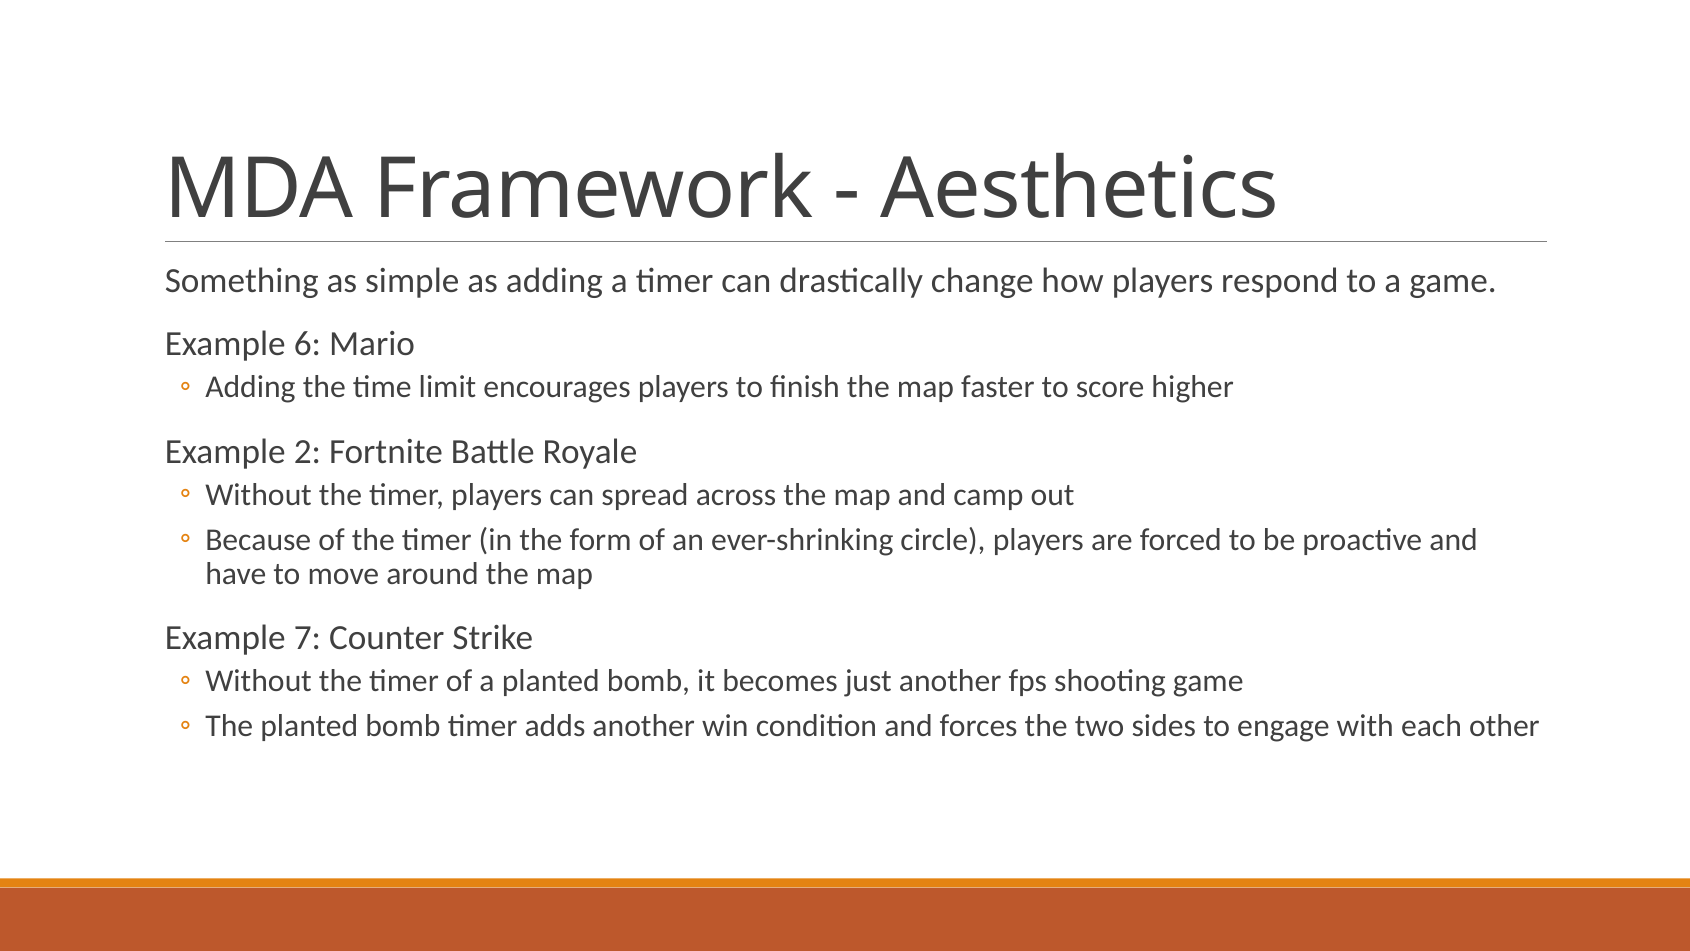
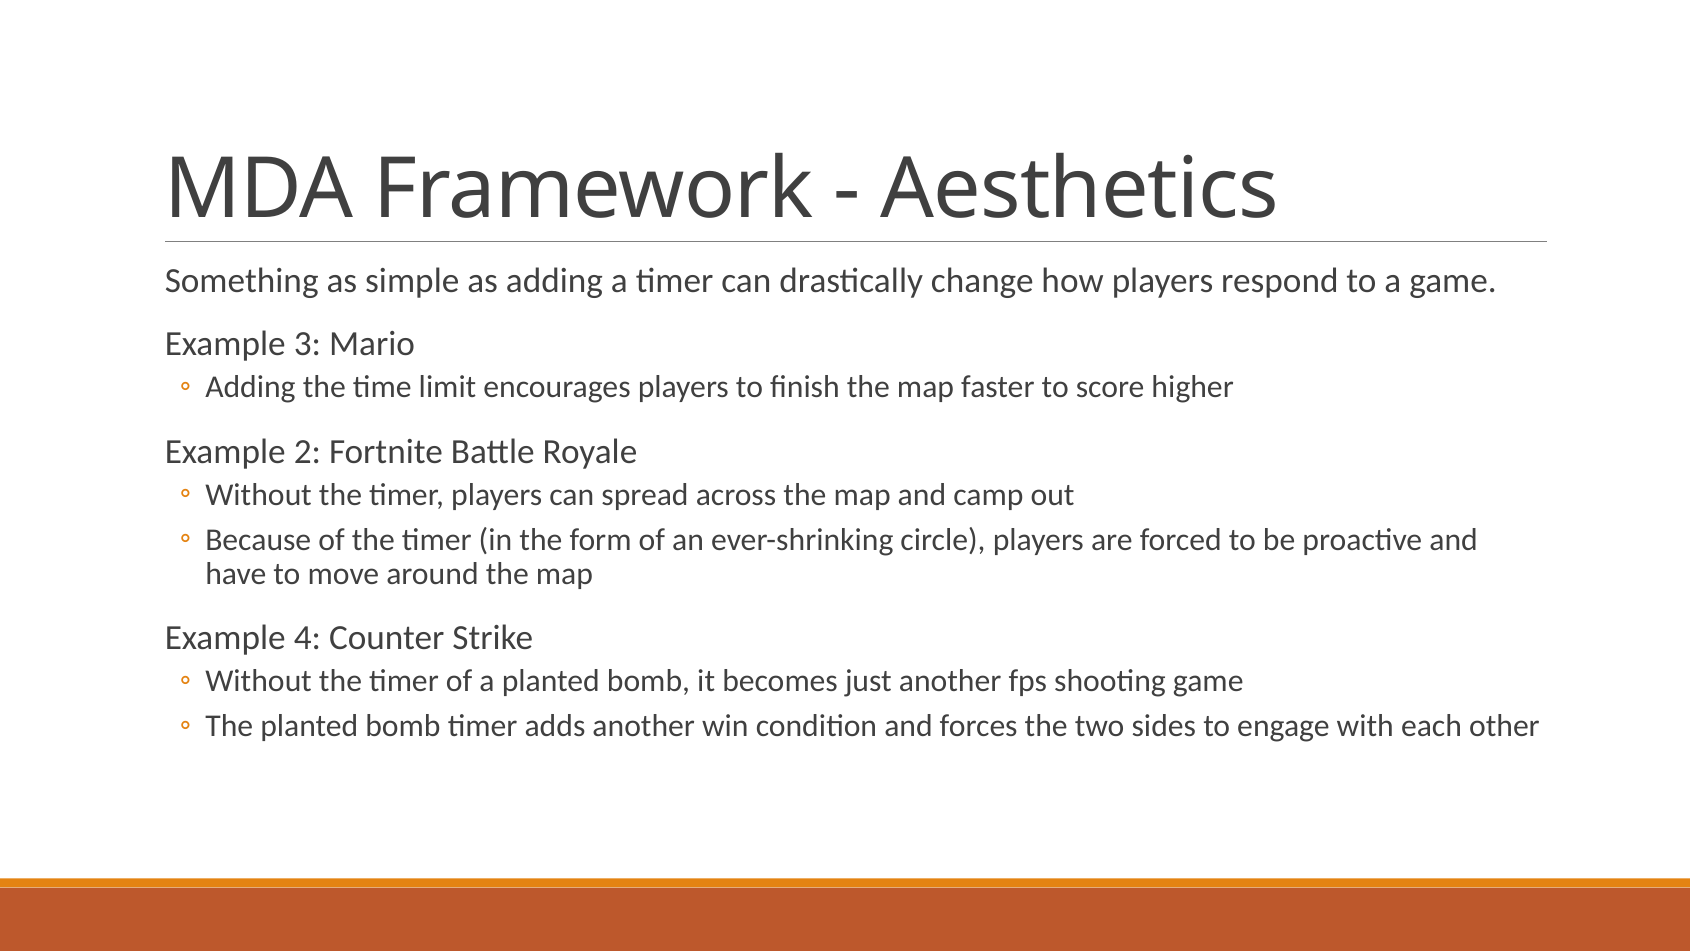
6: 6 -> 3 (307, 344)
7: 7 -> 4 (307, 638)
